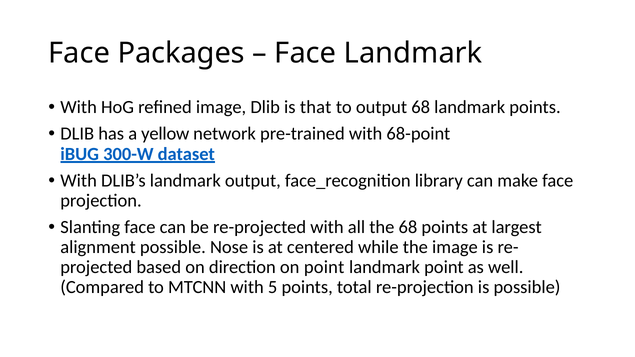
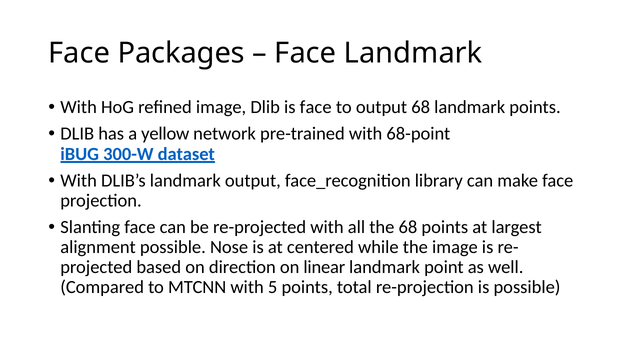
is that: that -> face (316, 107)
on point: point -> linear (324, 267)
